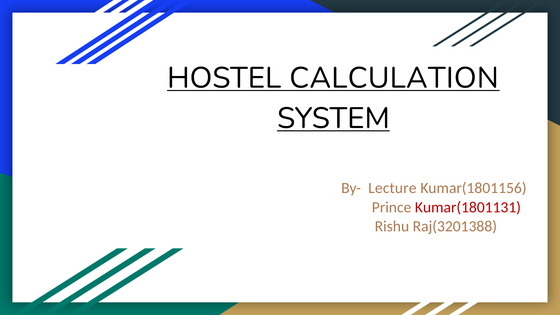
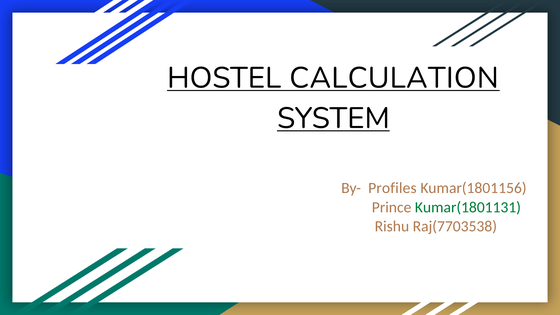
Lecture: Lecture -> Profiles (392, 188)
Kumar(1801131 colour: red -> green (468, 207)
Raj(3201388: Raj(3201388 -> Raj(7703538 (455, 226)
